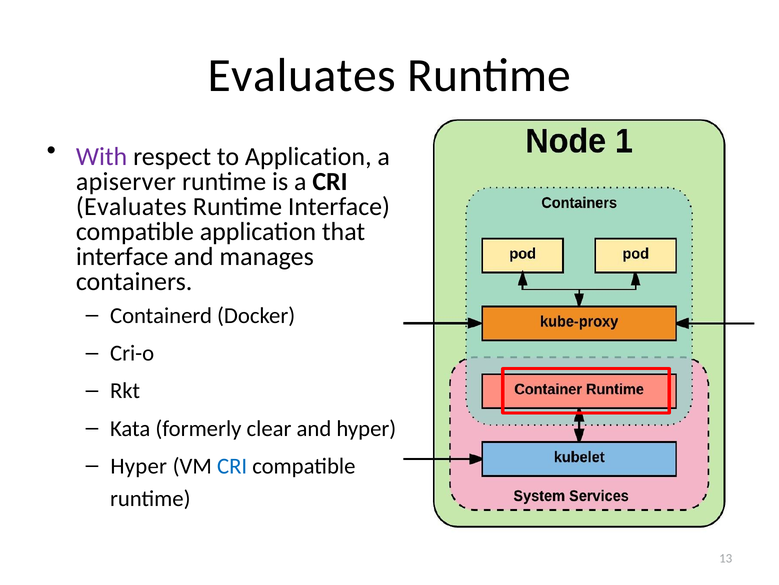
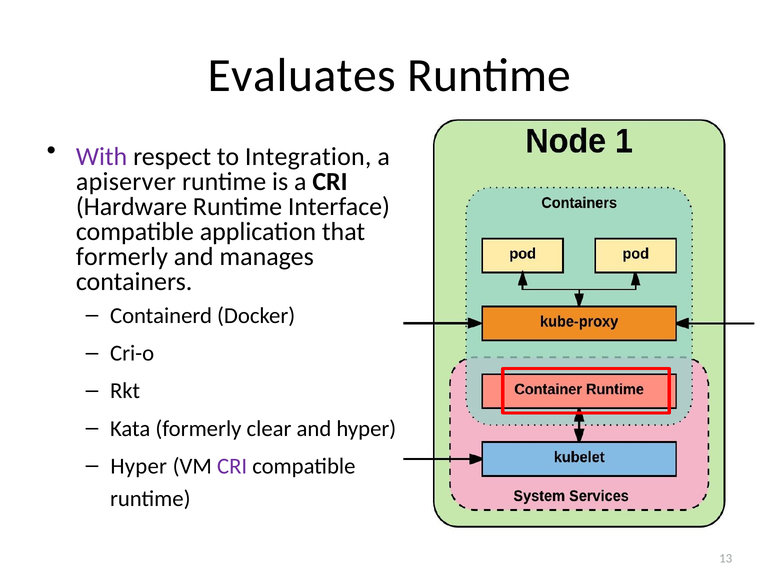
to Application: Application -> Integration (308, 157)
Evaluates: Evaluates -> Hardware (132, 206)
interface: interface -> formerly (122, 256)
CRI colour: blue -> purple (232, 465)
